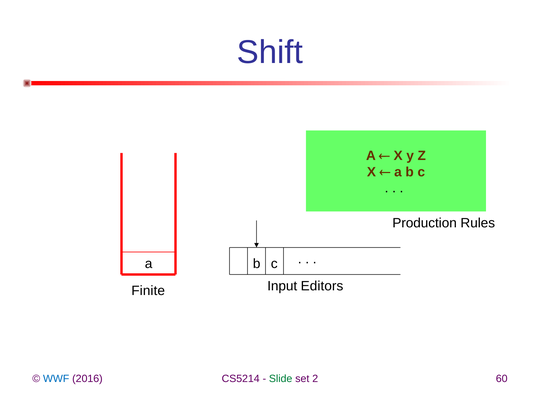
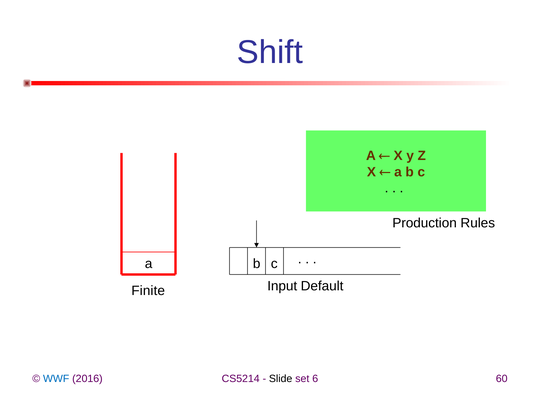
Editors: Editors -> Default (322, 286)
Slide colour: green -> black (281, 379)
2: 2 -> 6 (315, 379)
